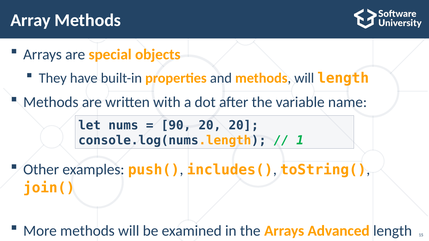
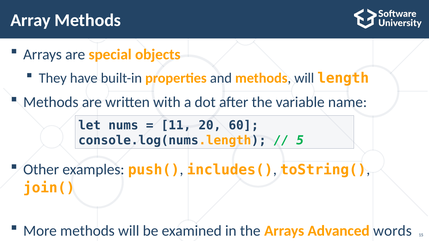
90: 90 -> 11 (176, 126)
20 20: 20 -> 60 (244, 126)
1: 1 -> 5 (300, 141)
Advanced length: length -> words (392, 231)
